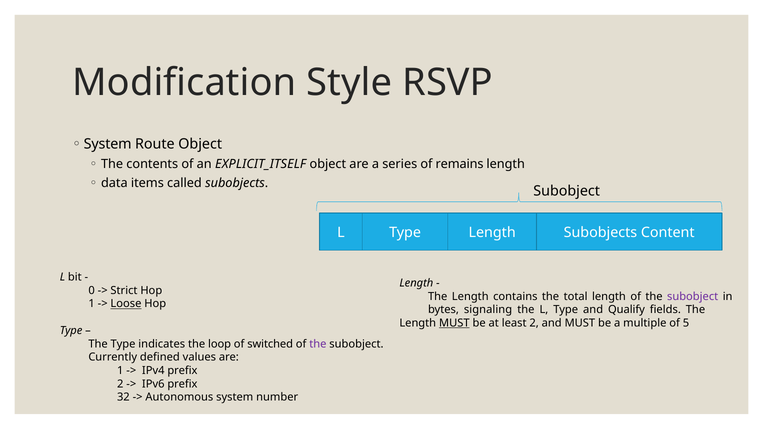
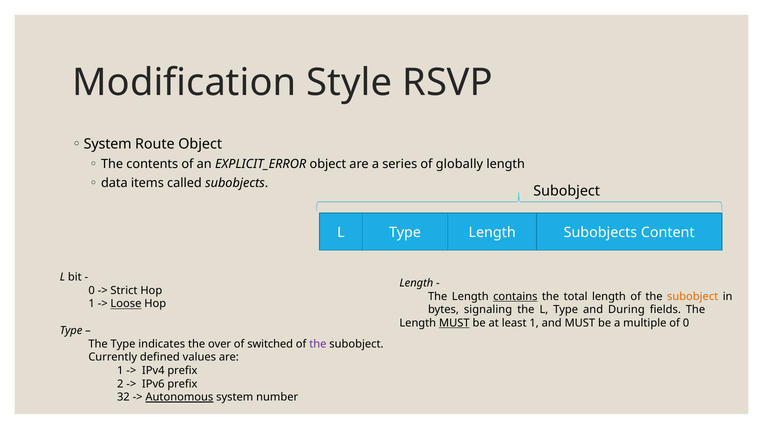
EXPLICIT_ITSELF: EXPLICIT_ITSELF -> EXPLICIT_ERROR (261, 164)
remains: remains -> globally (459, 164)
contains underline: none -> present (515, 296)
subobject colour: purple -> orange (693, 296)
Qualify: Qualify -> During (626, 310)
least 2: 2 -> 1 (534, 323)
of 5: 5 -> 0 (686, 323)
loop: loop -> over (220, 344)
Autonomous underline: none -> present (179, 397)
